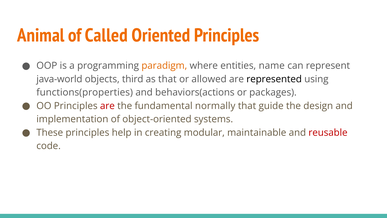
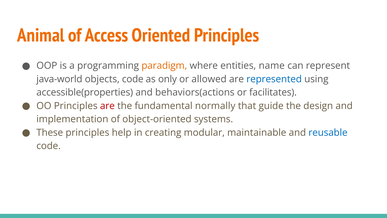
Called: Called -> Access (107, 35)
objects third: third -> code (133, 79)
as that: that -> only (167, 79)
represented colour: black -> blue (274, 79)
functions(properties: functions(properties -> accessible(properties (85, 92)
packages: packages -> facilitates (273, 92)
reusable colour: red -> blue (328, 132)
